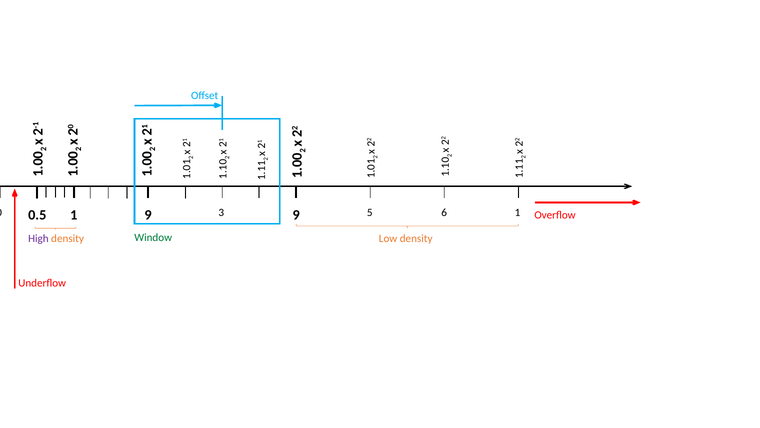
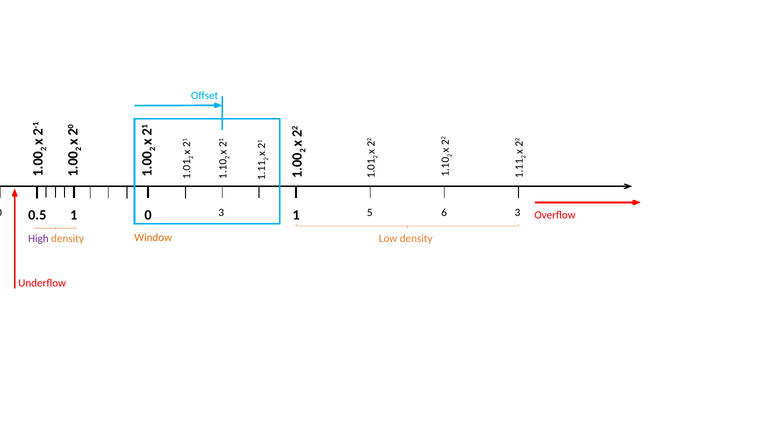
9: 9 -> 0 (148, 215)
3 9: 9 -> 1 (296, 215)
6 1: 1 -> 3 (518, 212)
Window colour: green -> orange (153, 237)
